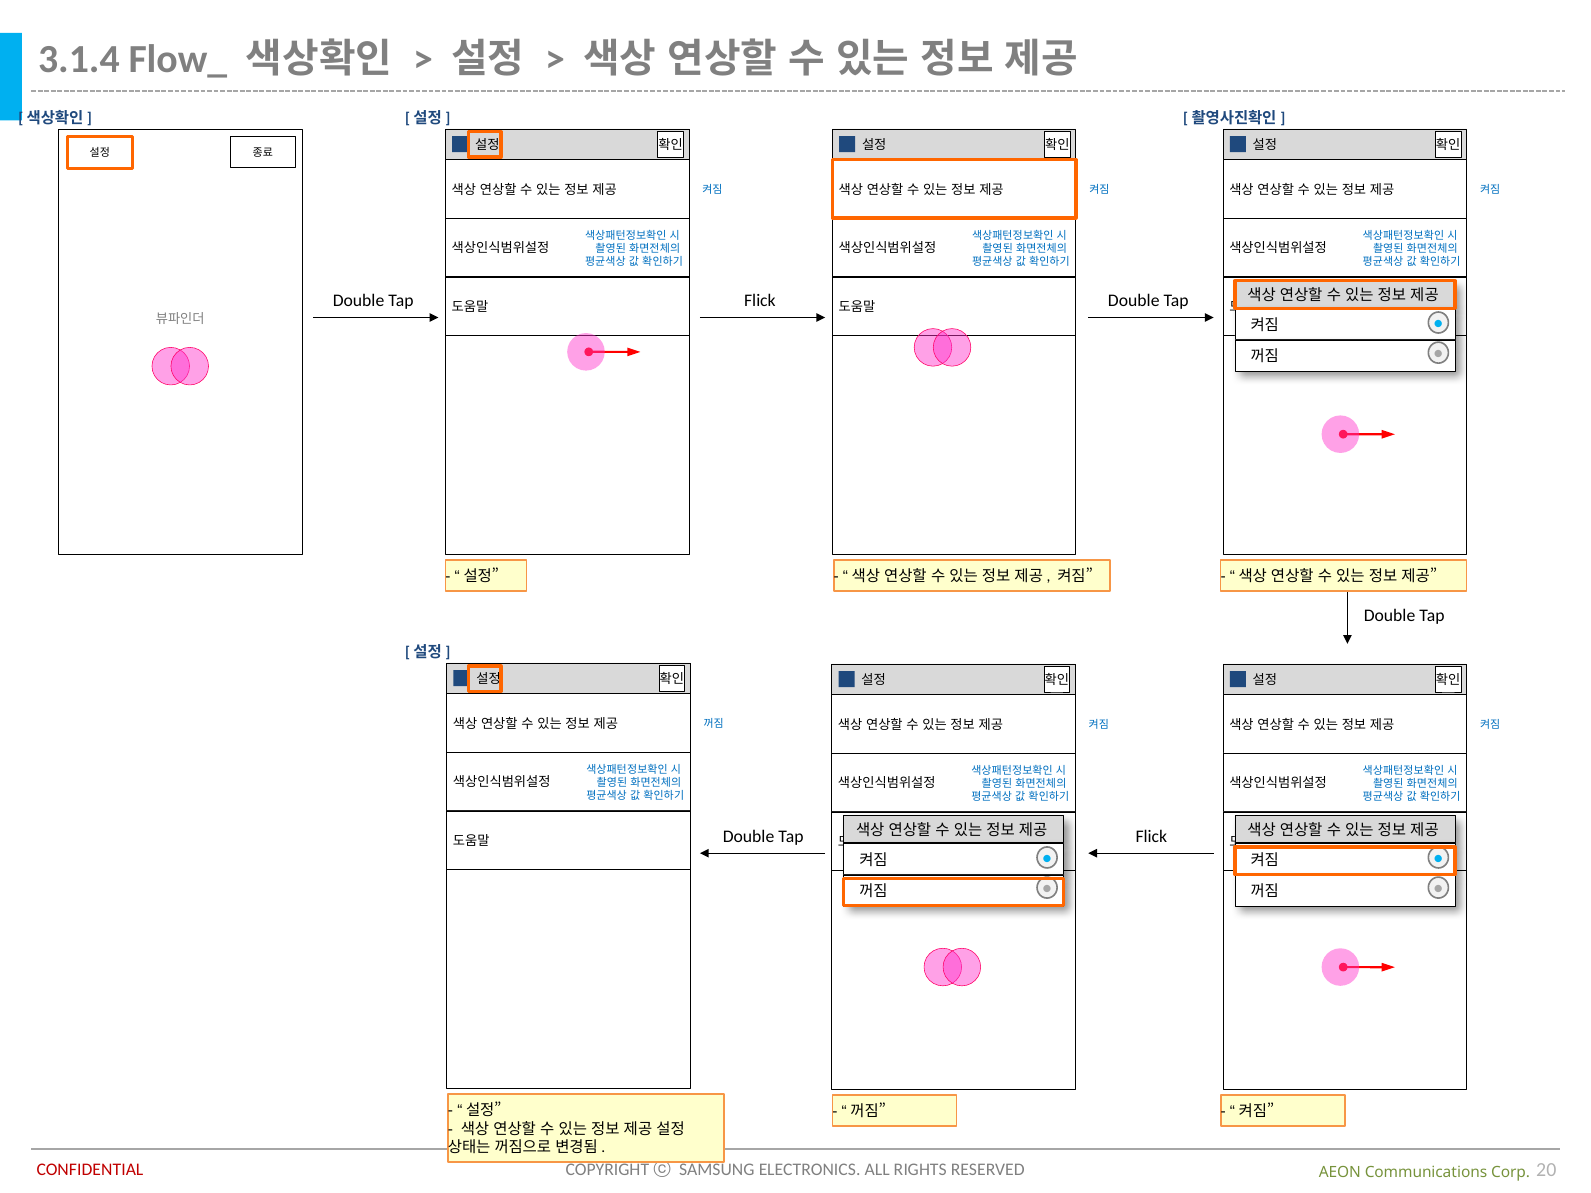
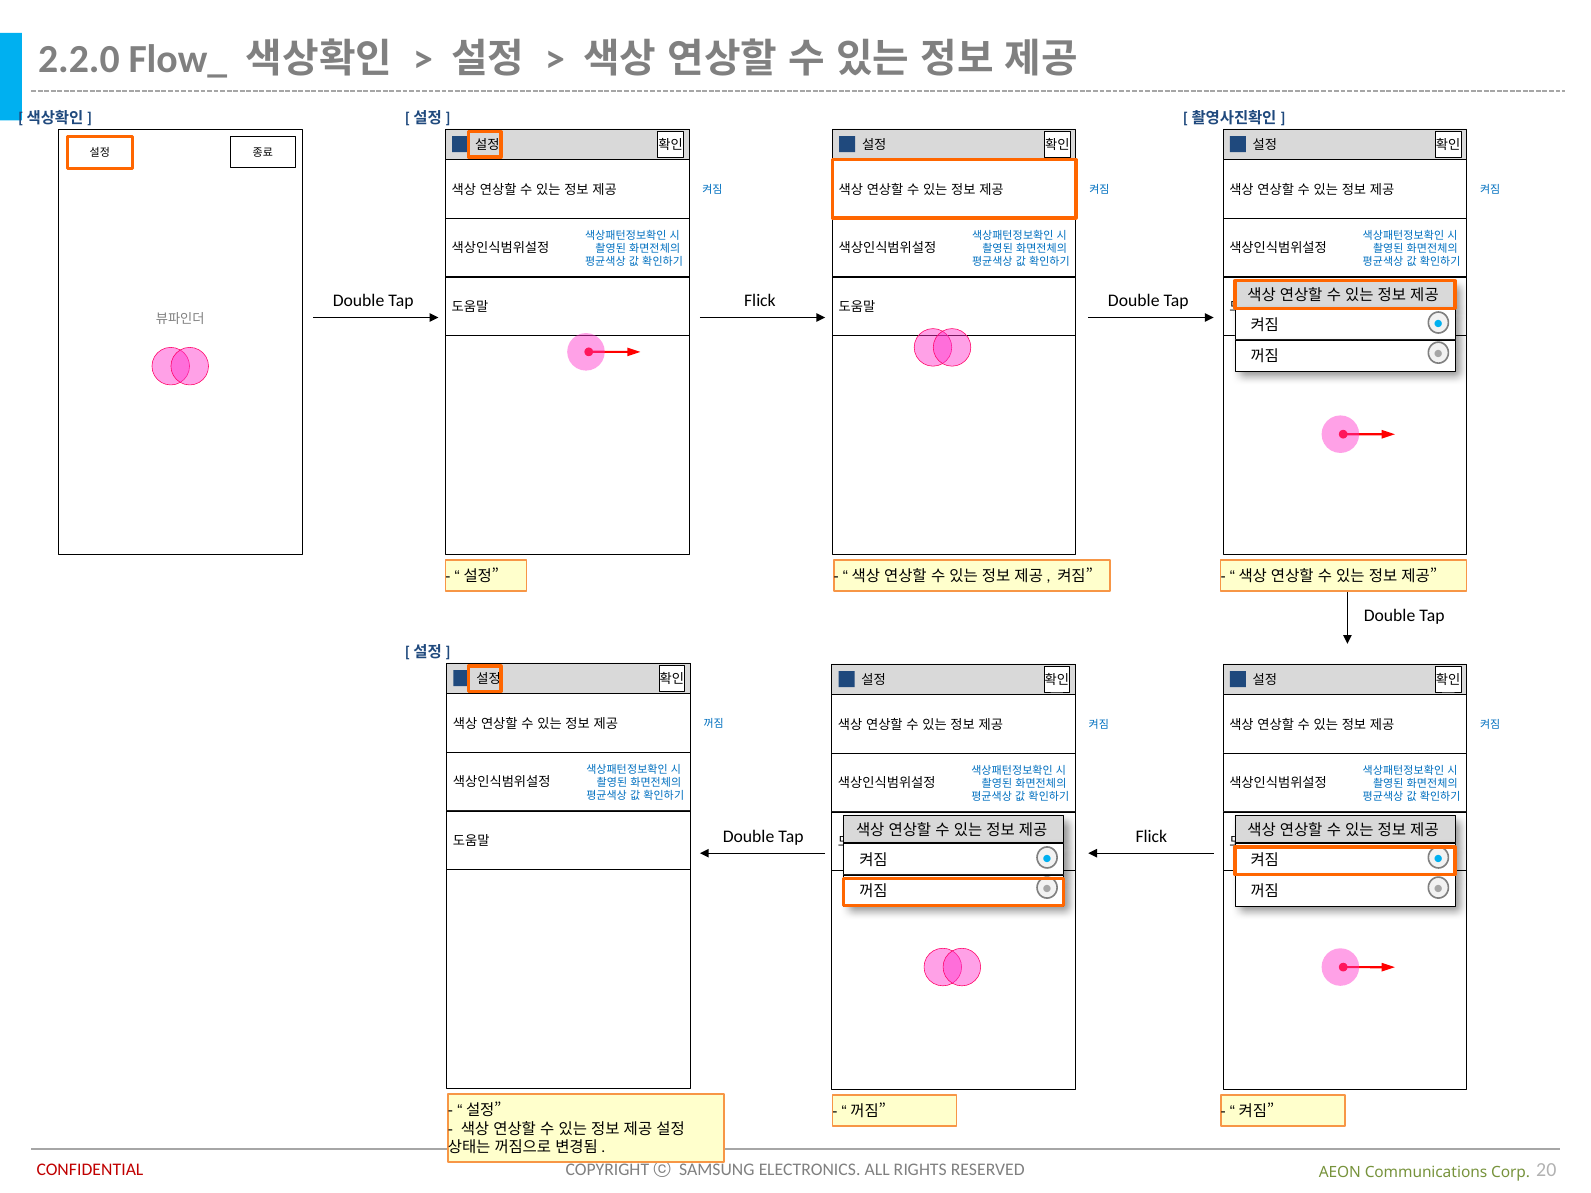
3.1.4: 3.1.4 -> 2.2.0 (79, 60)
